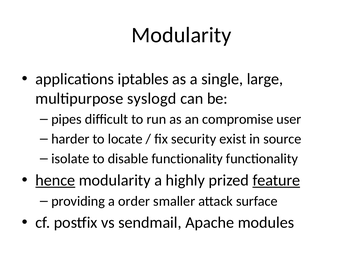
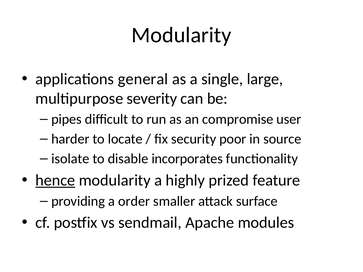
iptables: iptables -> general (143, 79)
syslogd: syslogd -> severity (152, 99)
exist: exist -> poor (233, 139)
disable functionality: functionality -> incorporates (187, 159)
feature underline: present -> none (276, 180)
